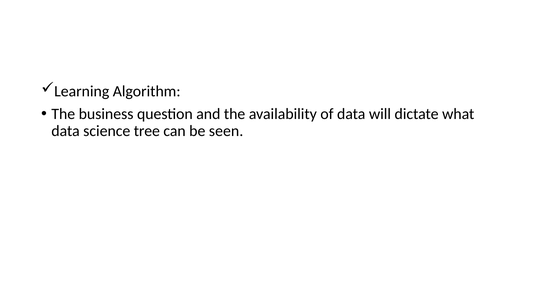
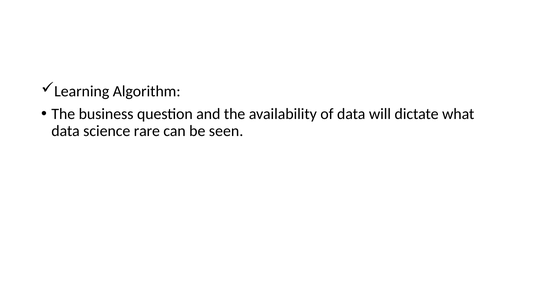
tree: tree -> rare (147, 131)
